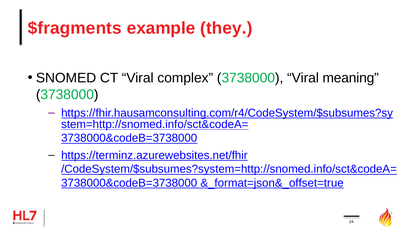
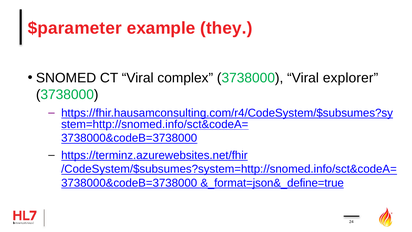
$fragments: $fragments -> $parameter (75, 28)
meaning: meaning -> explorer (351, 78)
&_format=json&_offset=true: &_format=json&_offset=true -> &_format=json&_define=true (272, 183)
